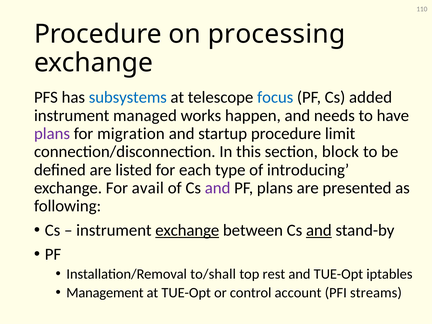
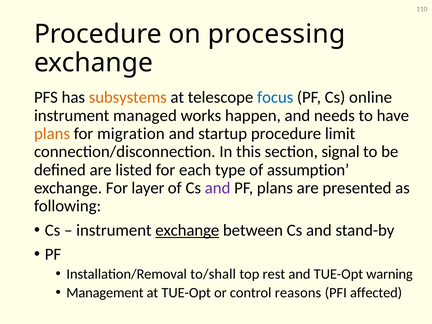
subsystems colour: blue -> orange (128, 97)
added: added -> online (371, 97)
plans colour: purple -> orange (52, 134)
block: block -> signal (341, 152)
introducing: introducing -> assumption (308, 170)
avail: avail -> layer (148, 188)
and underline: present -> none (319, 230)
iptables: iptables -> warning (389, 274)
account: account -> reasons (298, 293)
streams: streams -> affected (376, 293)
